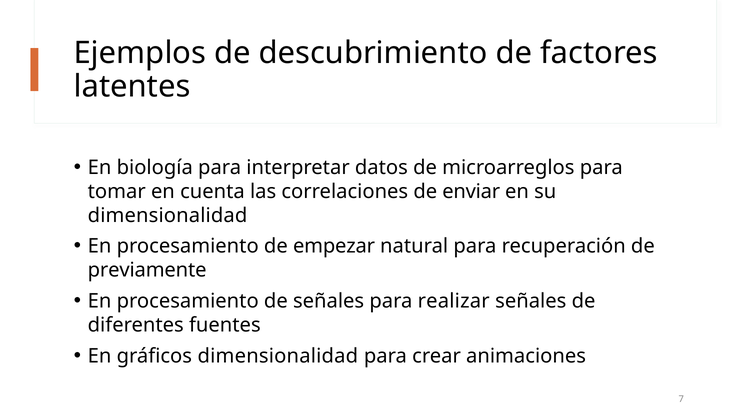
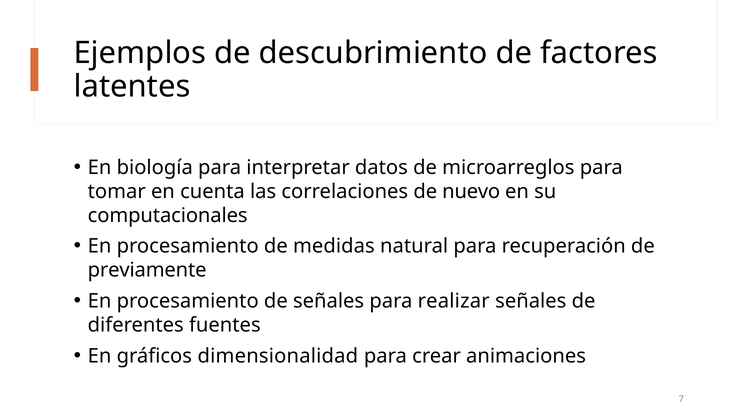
enviar: enviar -> nuevo (471, 191)
dimensionalidad: dimensionalidad -> computacionales (168, 215)
empezar: empezar -> medidas (334, 246)
